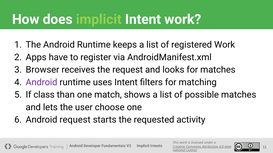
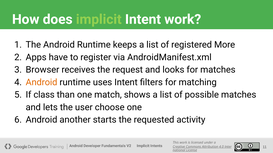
registered Work: Work -> More (225, 45)
Android colour: purple -> orange (41, 83)
Android request: request -> another (75, 120)
